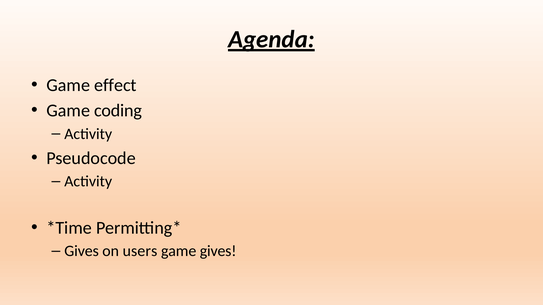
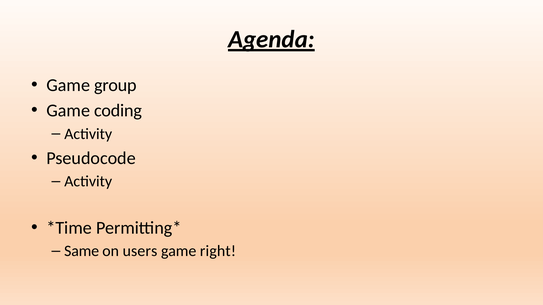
effect: effect -> group (115, 85)
Gives: Gives -> Same (82, 251)
game gives: gives -> right (218, 251)
